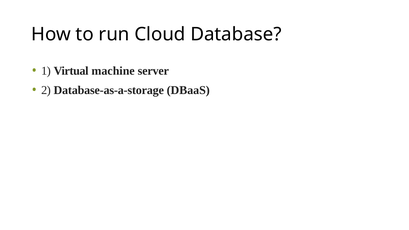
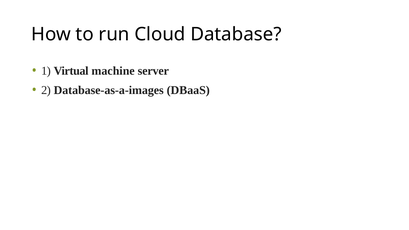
Database-as-a-storage: Database-as-a-storage -> Database-as-a-images (109, 90)
